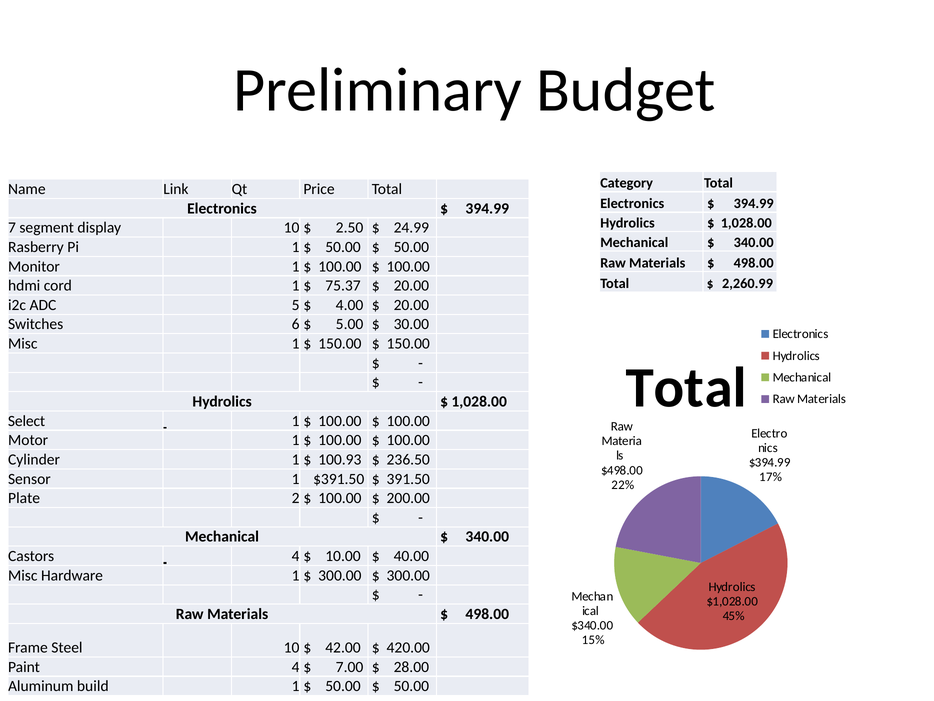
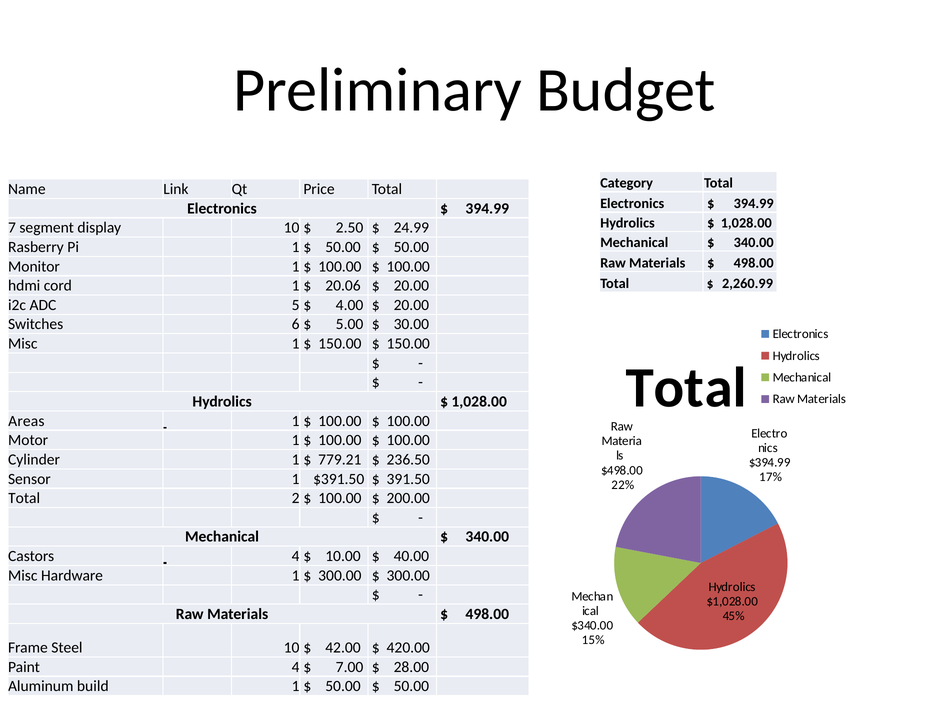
75.37: 75.37 -> 20.06 (343, 286)
Select: Select -> Areas (26, 421)
100.93: 100.93 -> 779.21 (340, 459)
Plate: Plate -> Total (24, 498)
